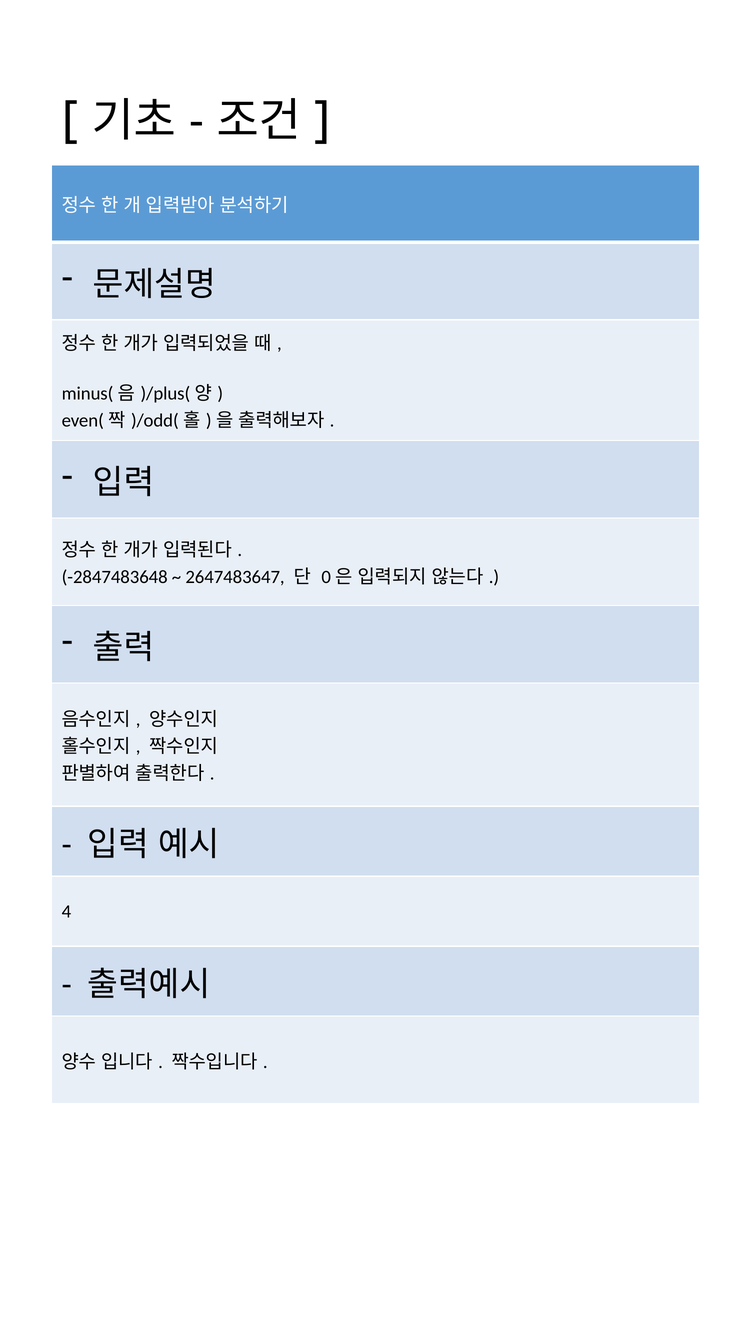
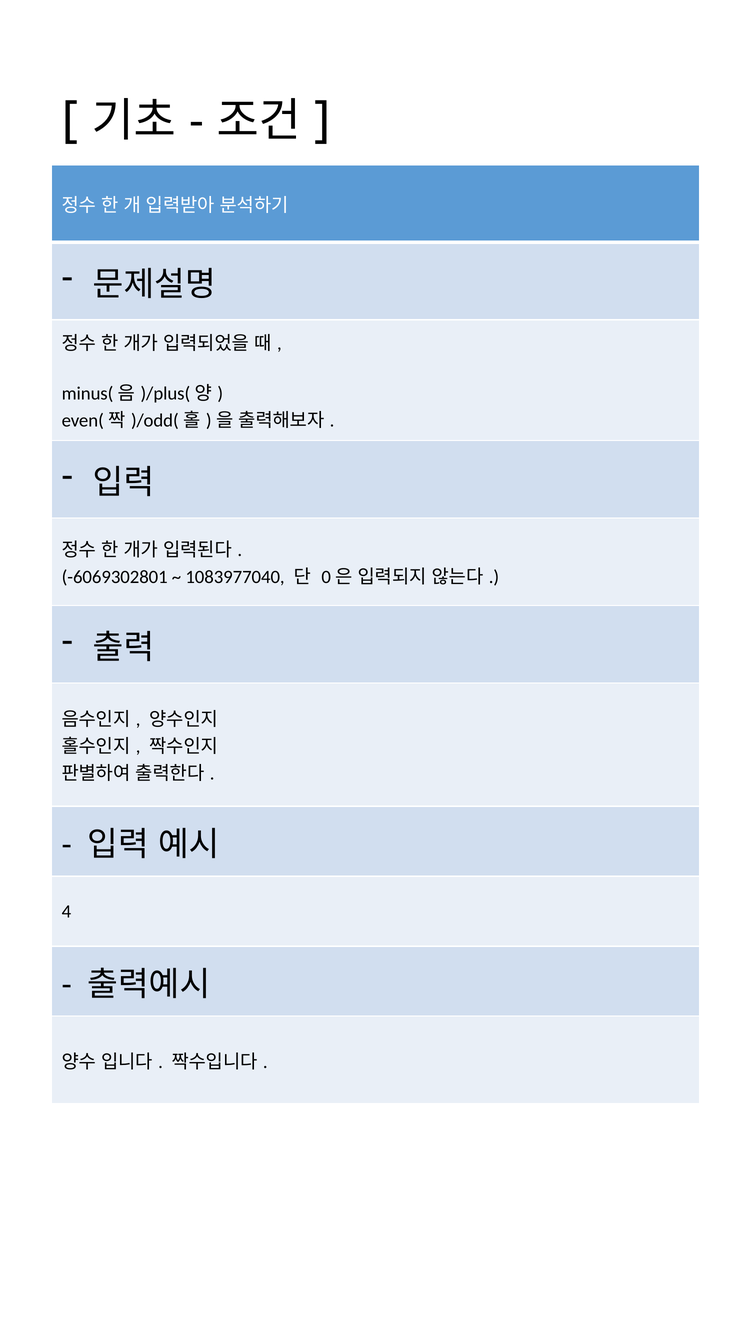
-2847483648: -2847483648 -> -6069302801 (115, 577)
2647483647: 2647483647 -> 1083977040 (235, 577)
